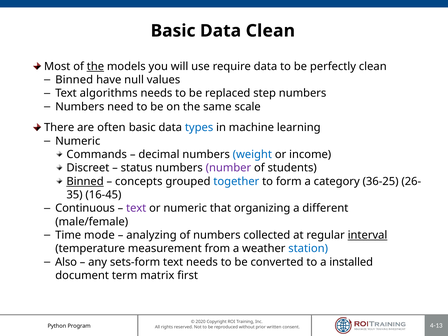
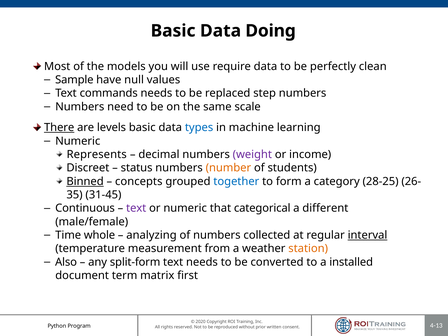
Data Clean: Clean -> Doing (271, 31)
the underline: present -> none (95, 66)
Binned: Binned -> Sample (74, 80)
algorithms: algorithms -> commands (109, 93)
There underline: none -> present (59, 128)
often: often -> levels (112, 128)
Commands: Commands -> Represents (97, 155)
weight colour: blue -> purple (252, 155)
number colour: purple -> orange (228, 168)
36-25: 36-25 -> 28-25 (381, 181)
16-45: 16-45 -> 31-45 (103, 195)
organizing: organizing -> categorical (262, 208)
mode: mode -> whole (100, 235)
station colour: blue -> orange (308, 249)
sets-form: sets-form -> split-form (135, 262)
